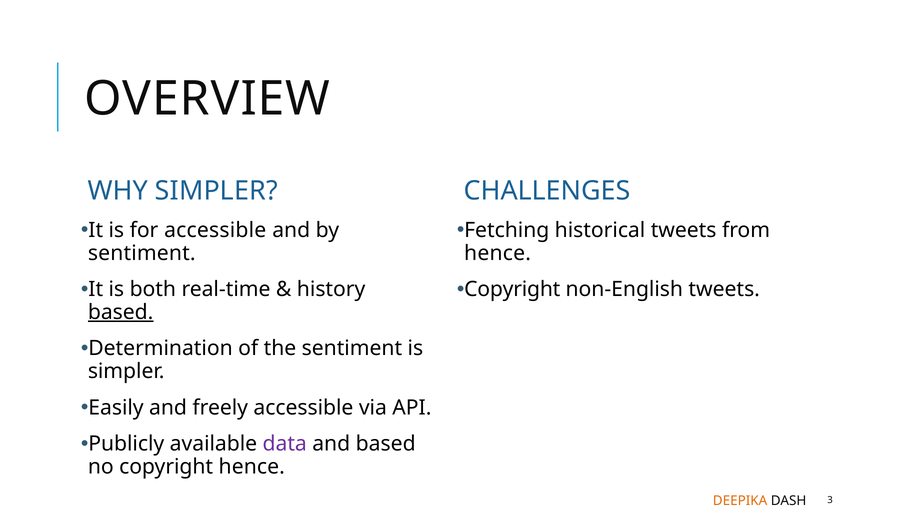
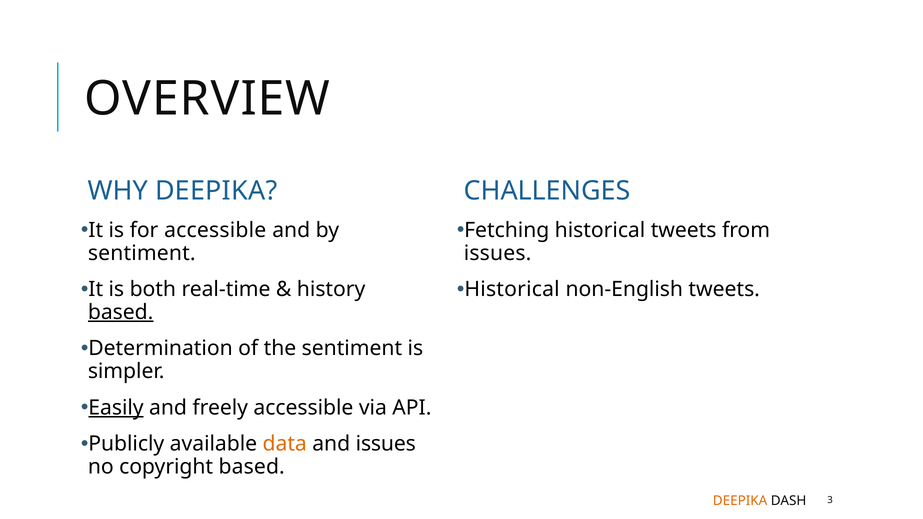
WHY SIMPLER: SIMPLER -> DEEPIKA (216, 191)
hence: hence -> issues (498, 253)
Copyright: Copyright -> Historical (512, 289)
Easily underline: none -> present (116, 408)
data colour: purple -> orange (285, 444)
and based: based -> issues (386, 444)
copyright hence: hence -> based (252, 467)
